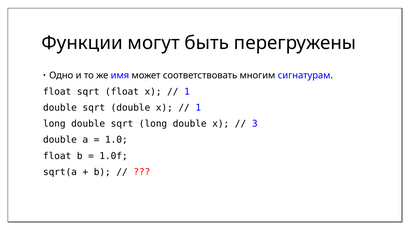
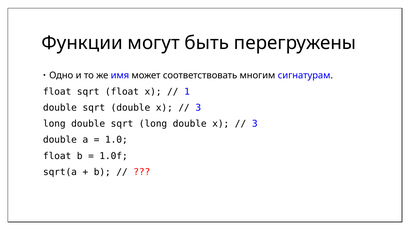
1: 1 -> 3 (198, 108)
